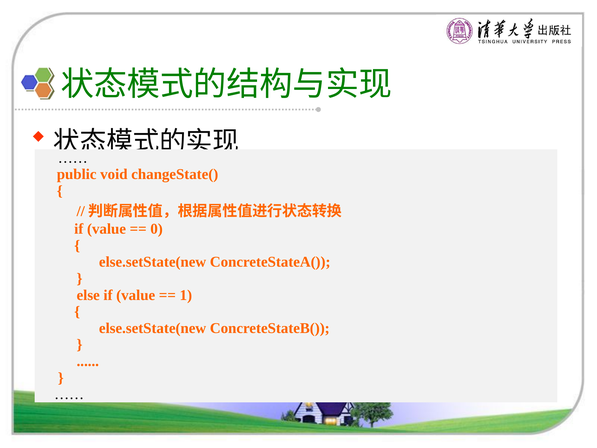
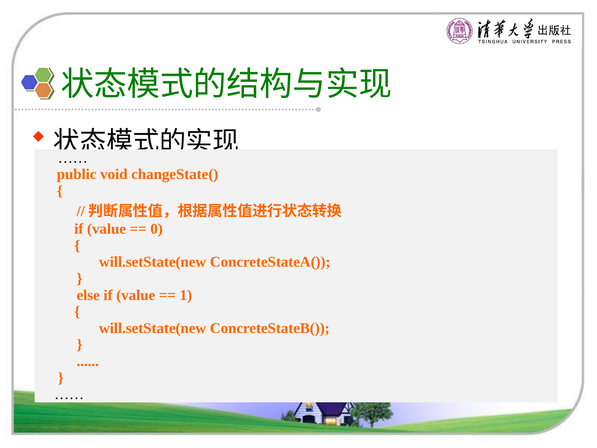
else.setState(new: else.setState(new -> will.setState(new (153, 262)
else.setState(new: else.setState(new -> will.setState(new (153, 328)
